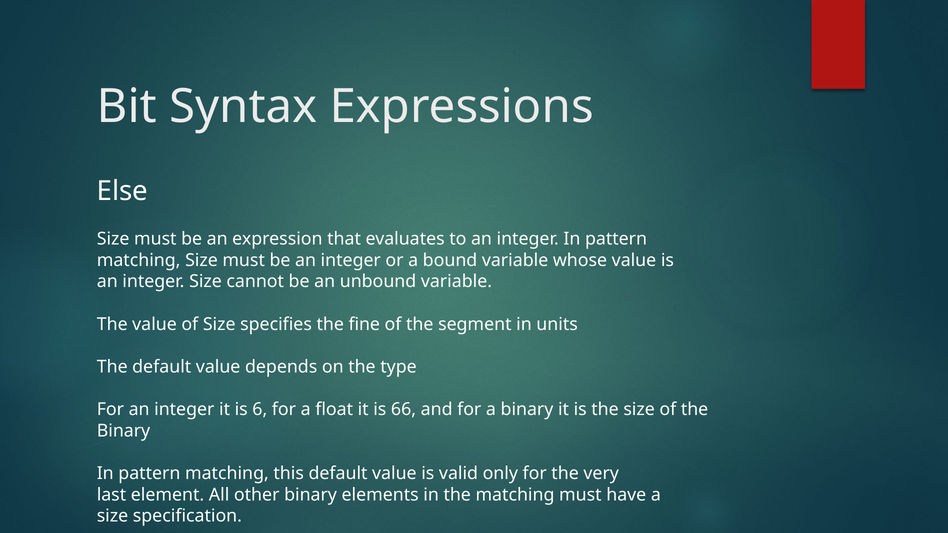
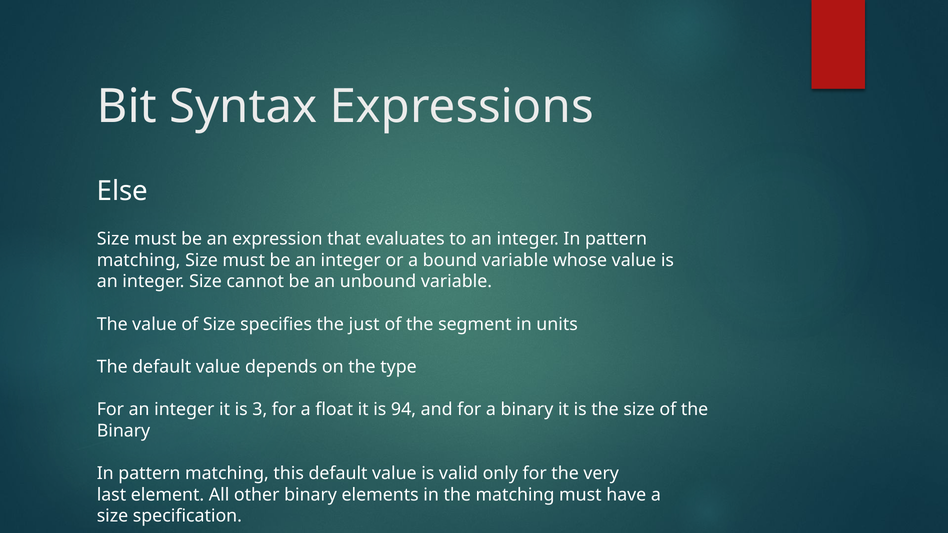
fine: fine -> just (364, 324)
6: 6 -> 3 (260, 410)
66: 66 -> 94 (404, 410)
